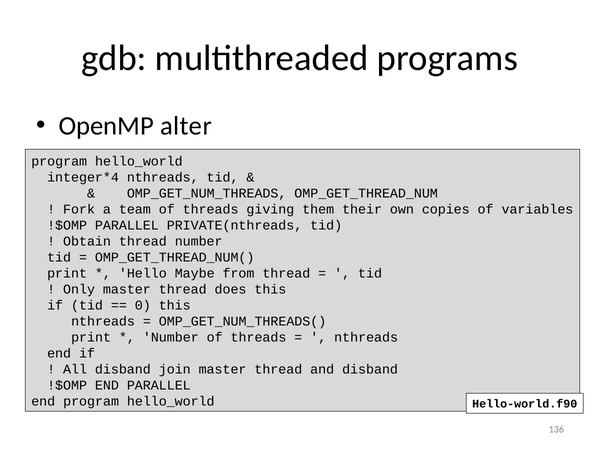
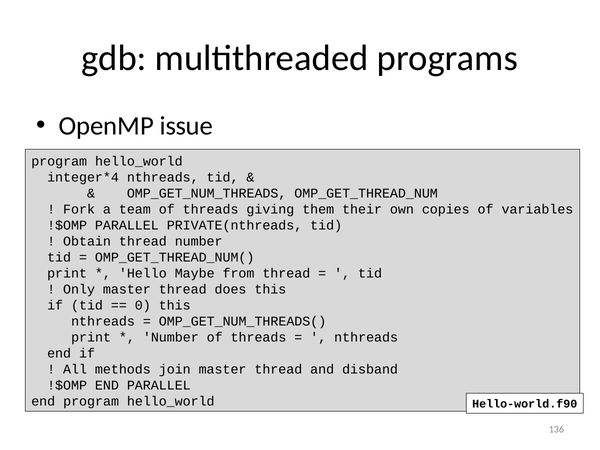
alter: alter -> issue (186, 126)
All disband: disband -> methods (123, 369)
